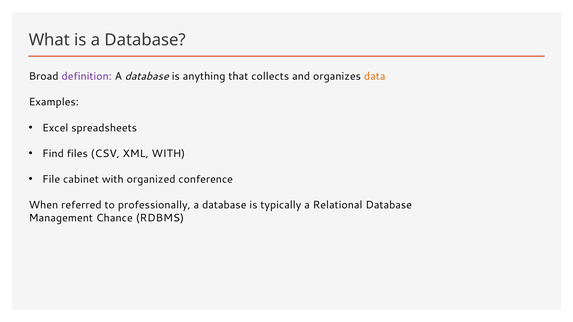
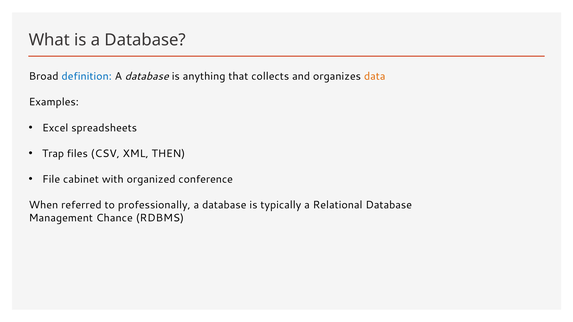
definition colour: purple -> blue (87, 76)
Find: Find -> Trap (53, 154)
XML WITH: WITH -> THEN (168, 154)
